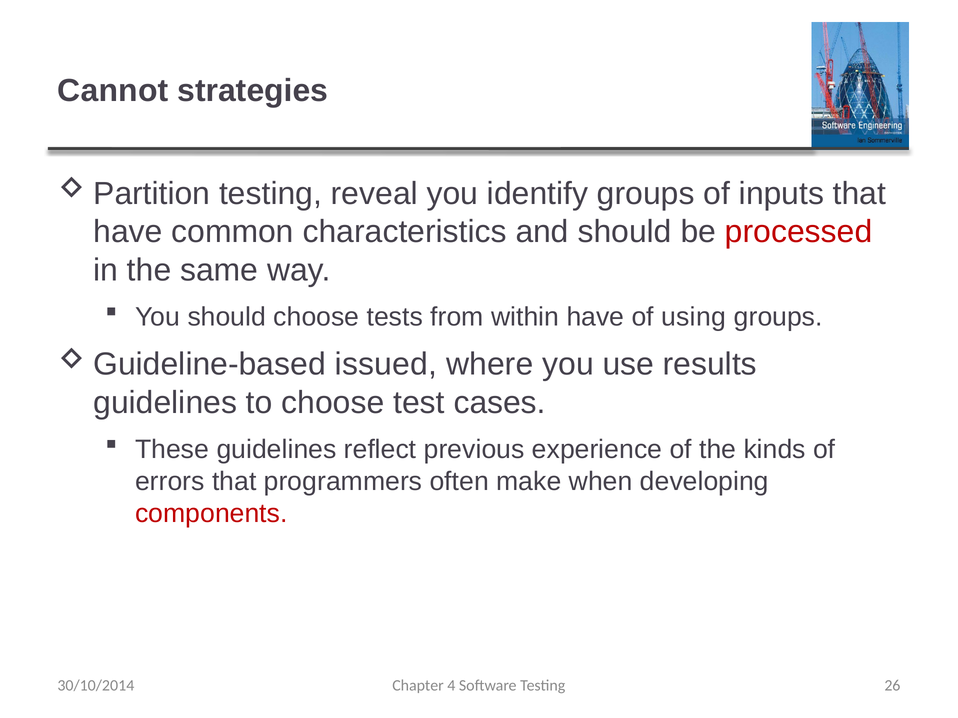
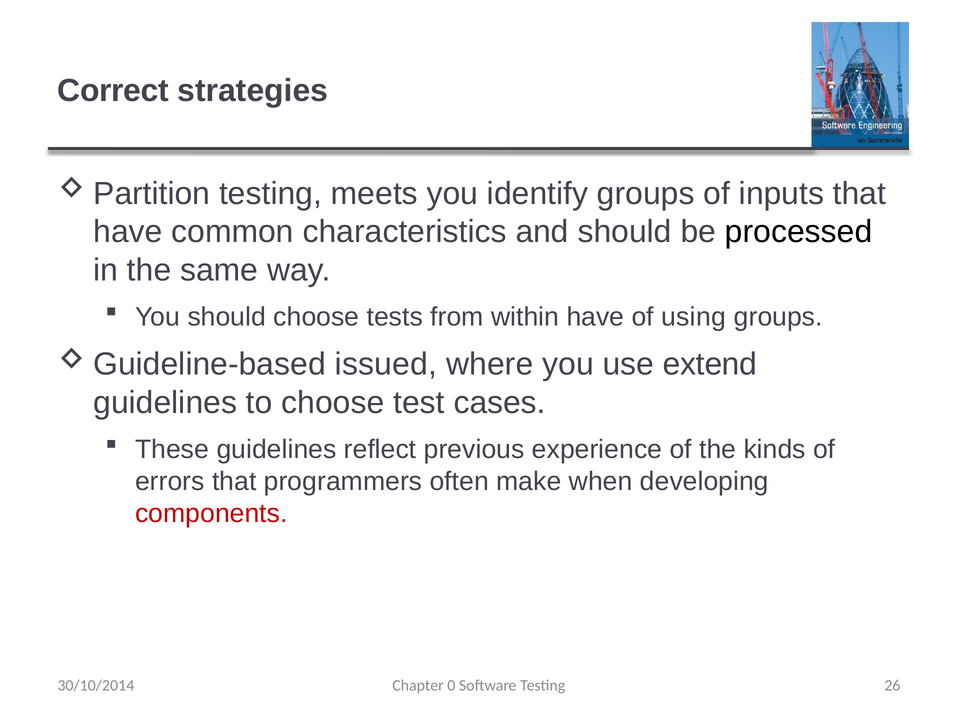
Cannot: Cannot -> Correct (113, 91)
reveal: reveal -> meets (374, 194)
processed colour: red -> black (799, 232)
results: results -> extend (710, 365)
4: 4 -> 0 (451, 686)
